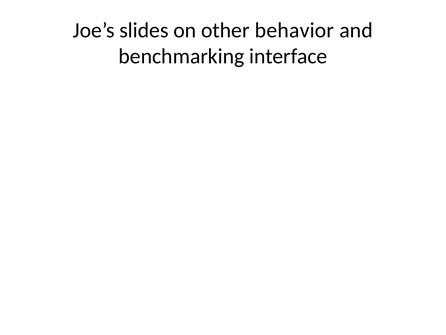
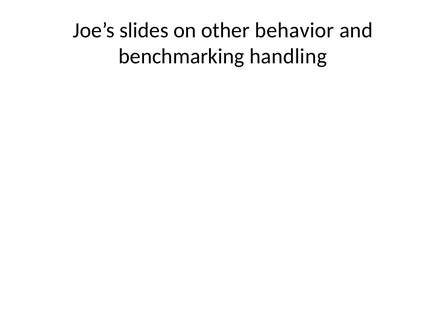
interface: interface -> handling (288, 56)
